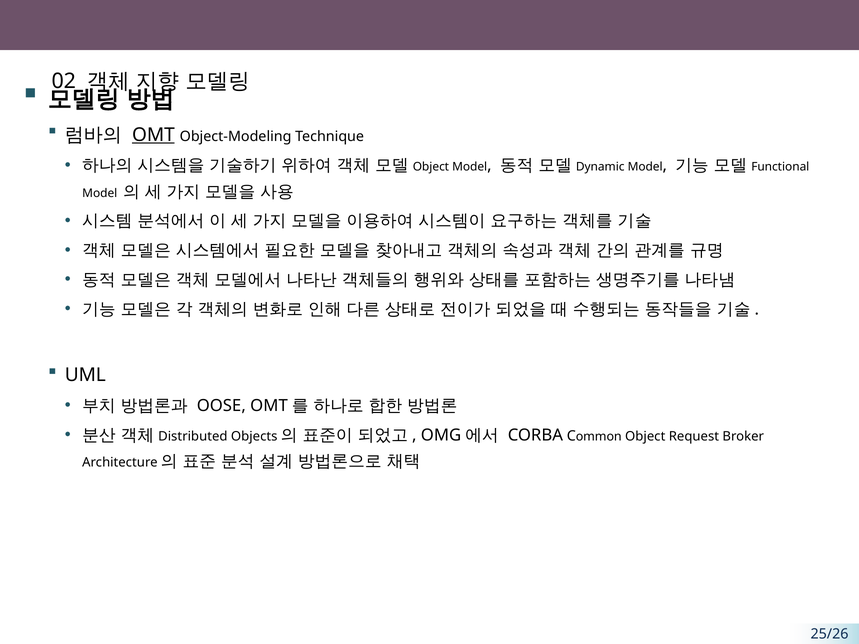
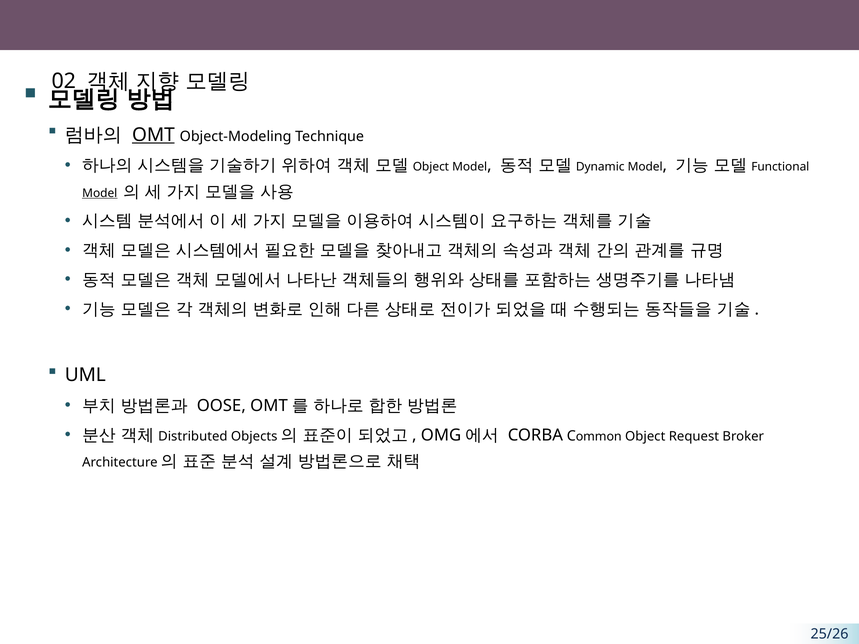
Model underline: none -> present (100, 193)
